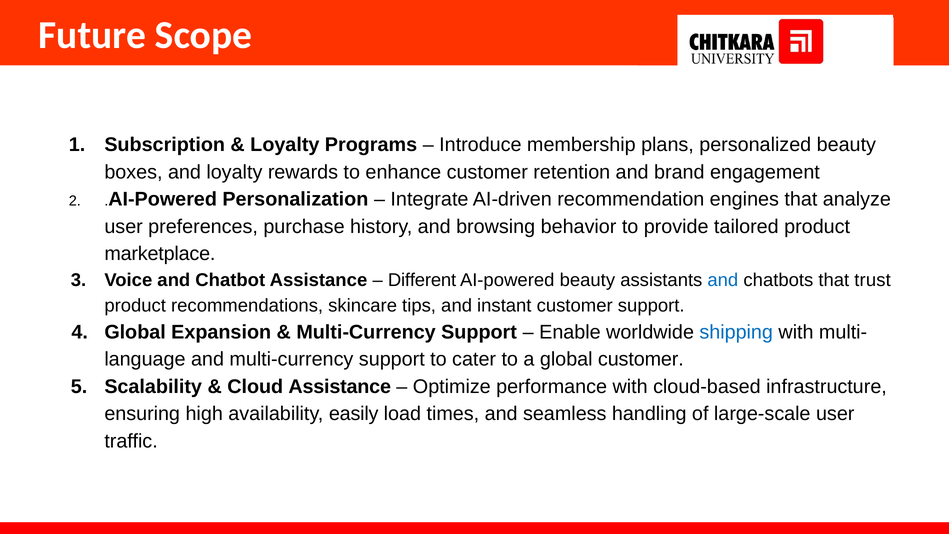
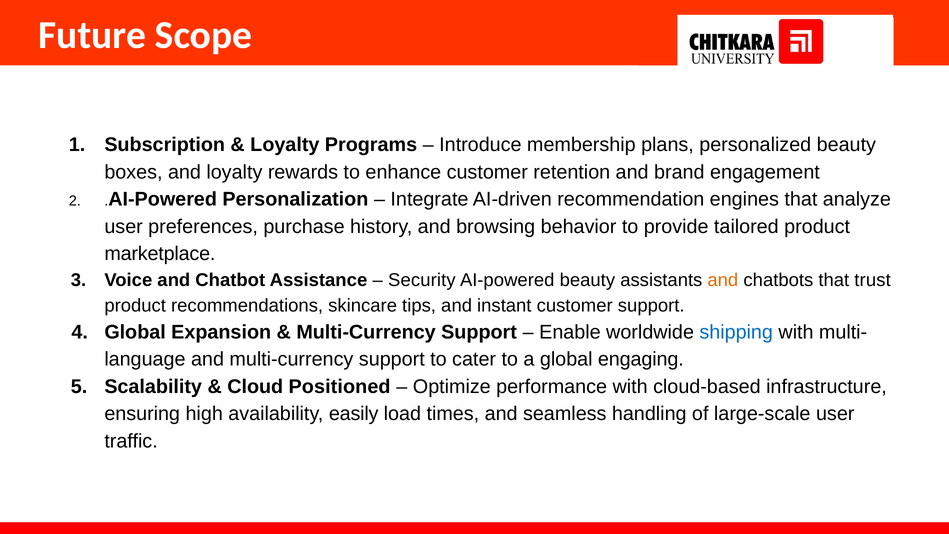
Different: Different -> Security (422, 280)
and colour: blue -> orange (723, 280)
global customer: customer -> engaging (641, 359)
Cloud Assistance: Assistance -> Positioned (340, 387)
